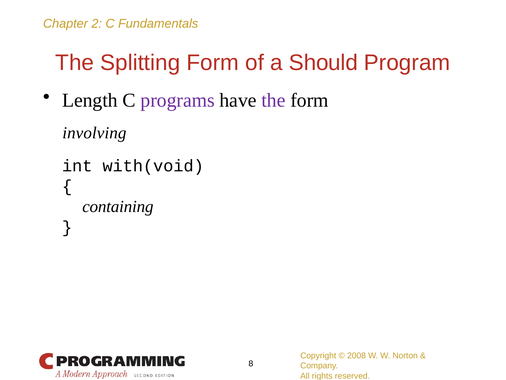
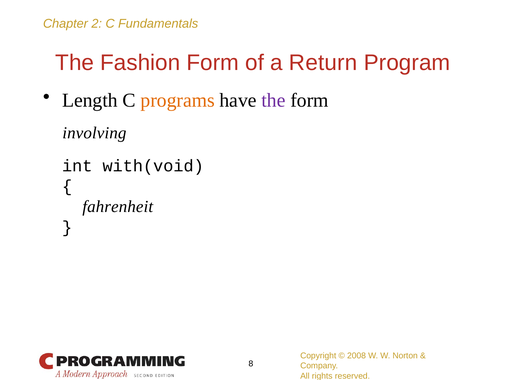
Splitting: Splitting -> Fashion (140, 63)
Should: Should -> Return (323, 63)
programs colour: purple -> orange (178, 100)
containing: containing -> fahrenheit (118, 206)
